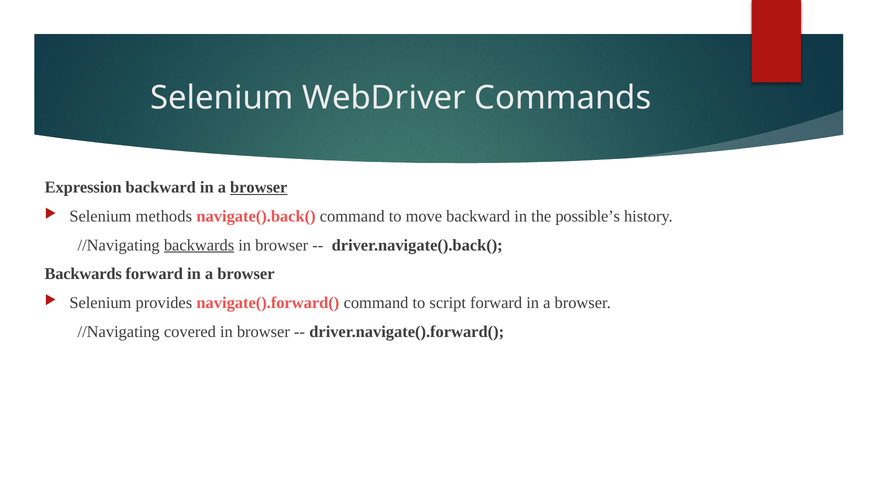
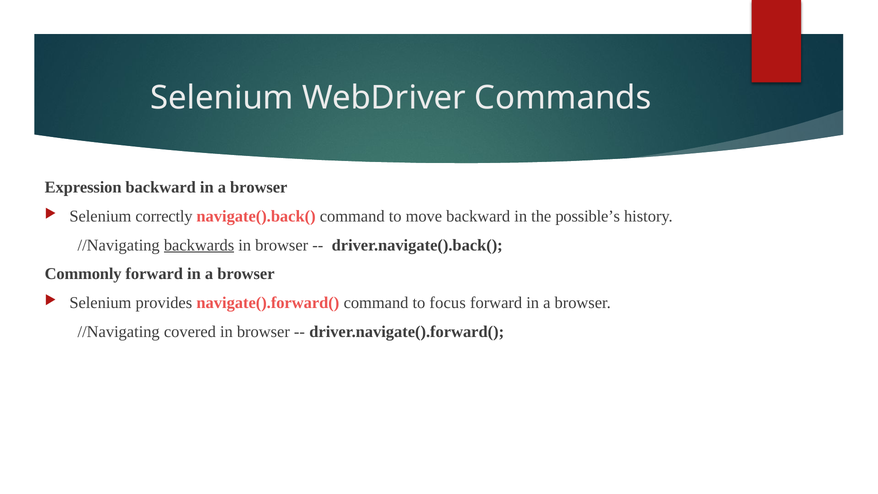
browser underline: present -> none (259, 187)
methods: methods -> correctly (164, 216)
Backwards: Backwards -> Commonly (83, 274)
script: script -> focus (448, 303)
